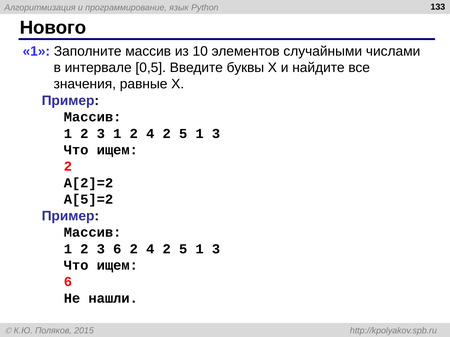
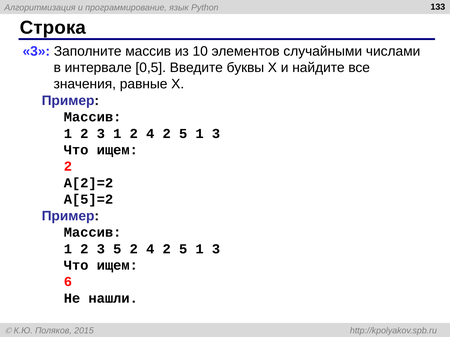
Нового: Нового -> Строка (53, 28)
1: 1 -> 3 (36, 51)
3 6: 6 -> 5 (117, 249)
